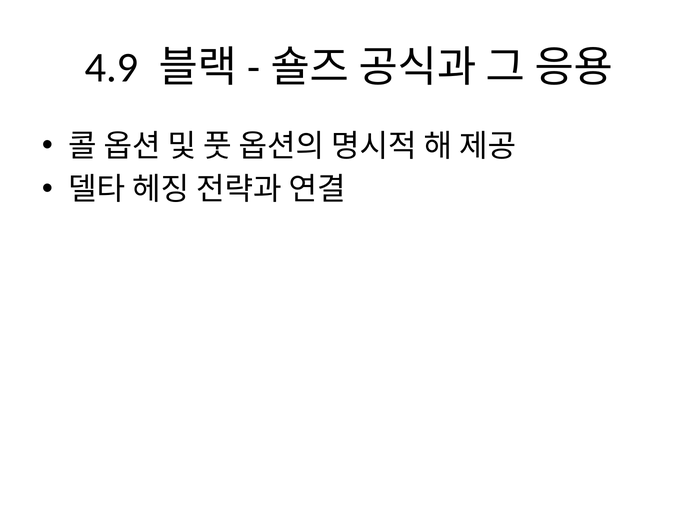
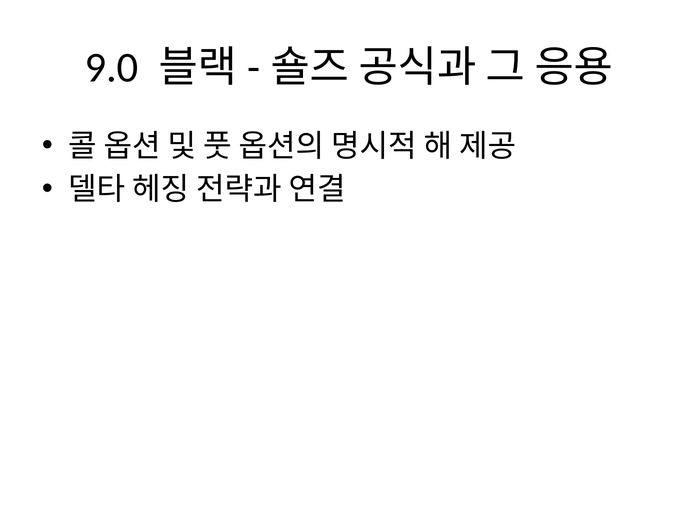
4.9: 4.9 -> 9.0 (112, 68)
